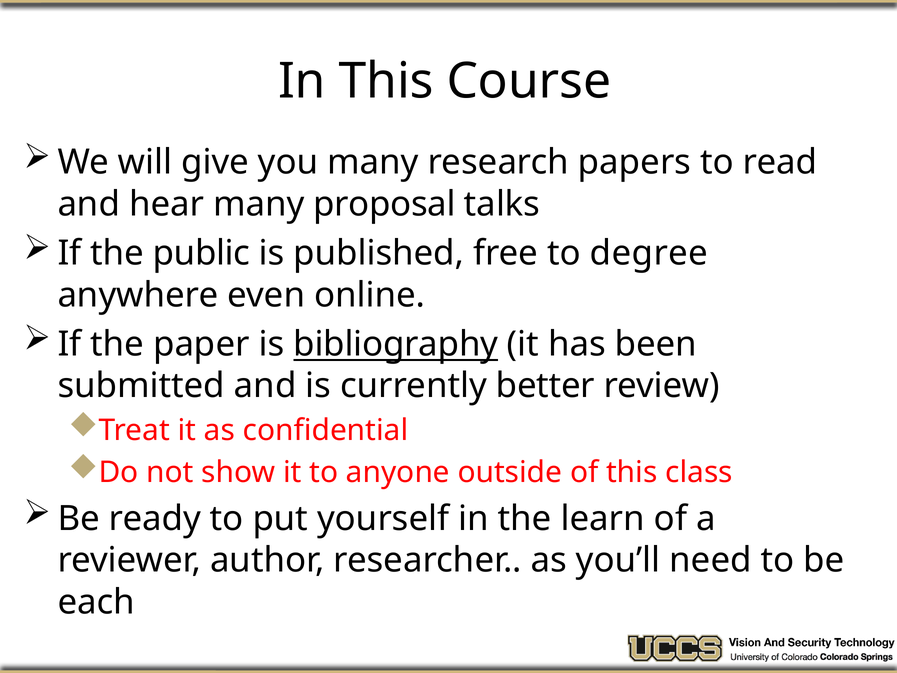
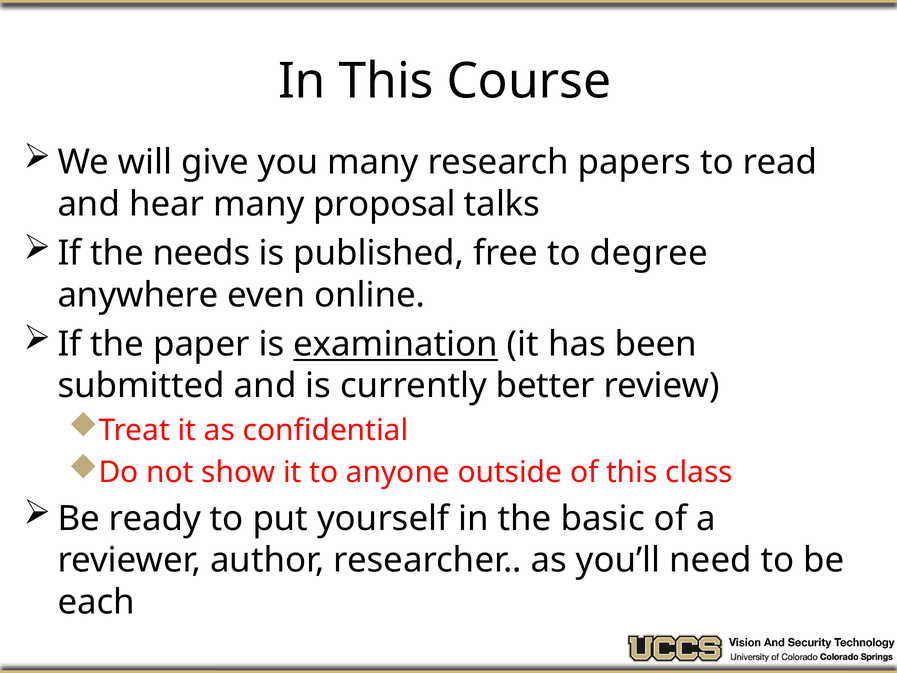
public: public -> needs (201, 253)
bibliography: bibliography -> examination (396, 344)
learn: learn -> basic (603, 518)
